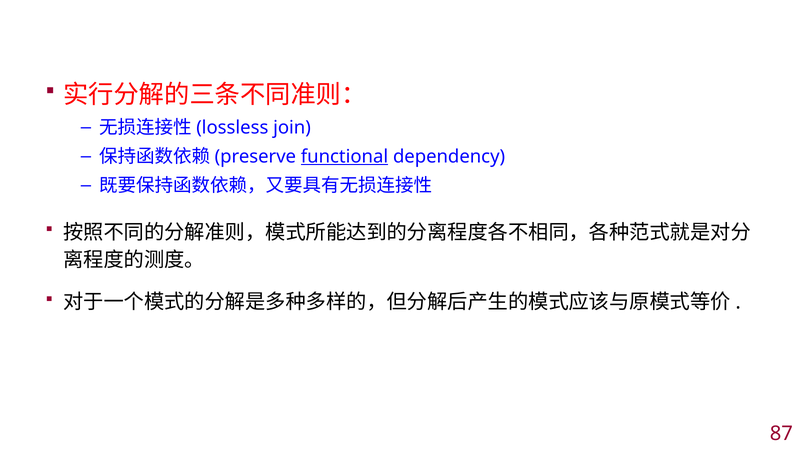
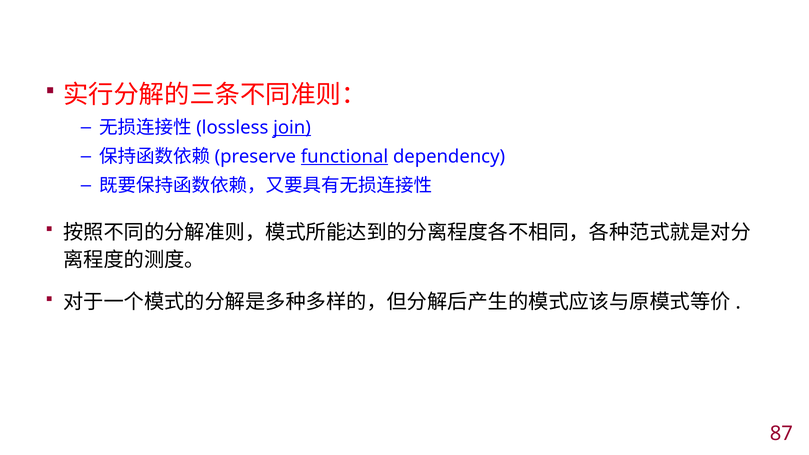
join underline: none -> present (292, 128)
